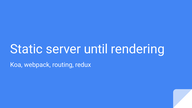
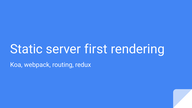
until: until -> first (96, 49)
